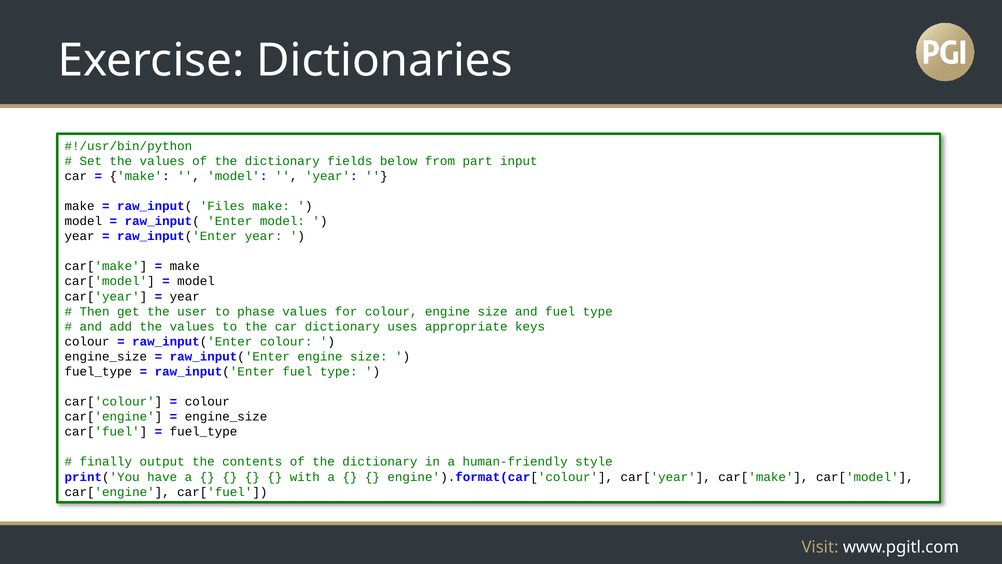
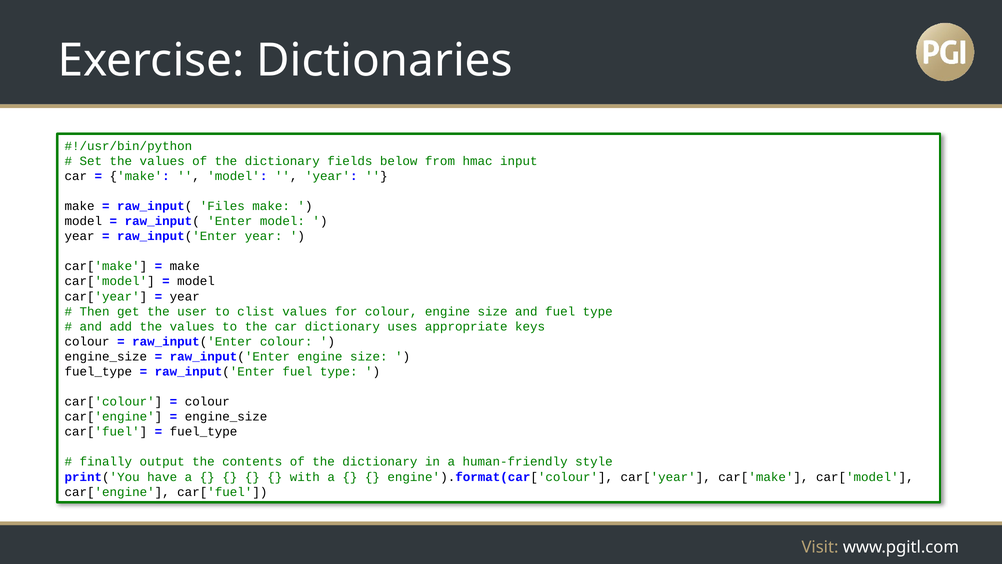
part: part -> hmac (478, 161)
phase: phase -> clist (256, 311)
